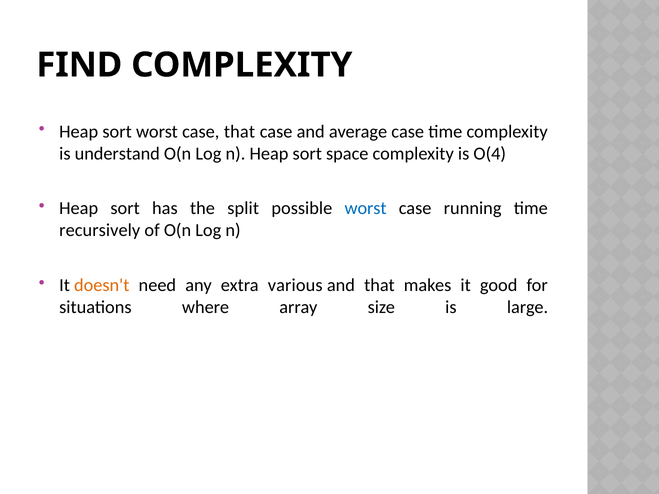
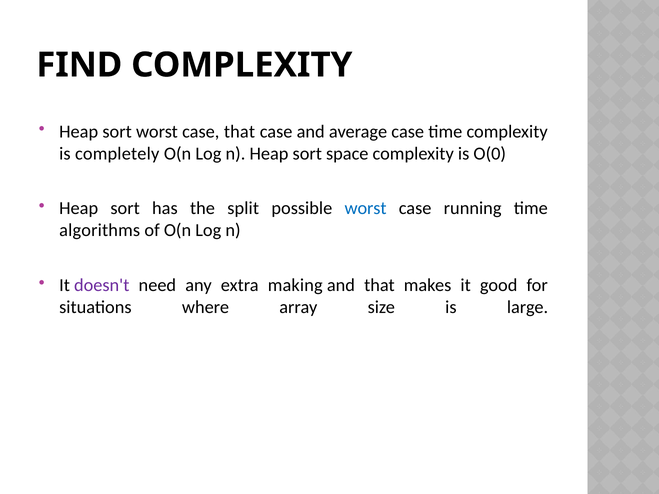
understand: understand -> completely (117, 154)
O(4: O(4 -> O(0 (490, 154)
recursively: recursively -> algorithms (100, 231)
doesn't colour: orange -> purple (102, 286)
various: various -> making (295, 286)
